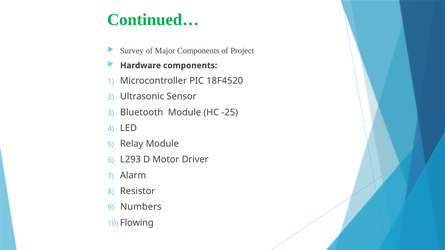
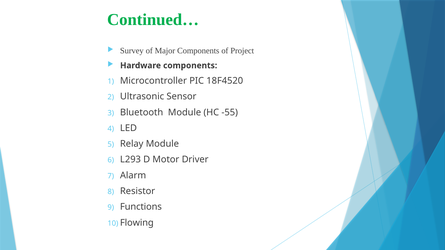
-25: -25 -> -55 (230, 112)
Numbers: Numbers -> Functions (141, 207)
